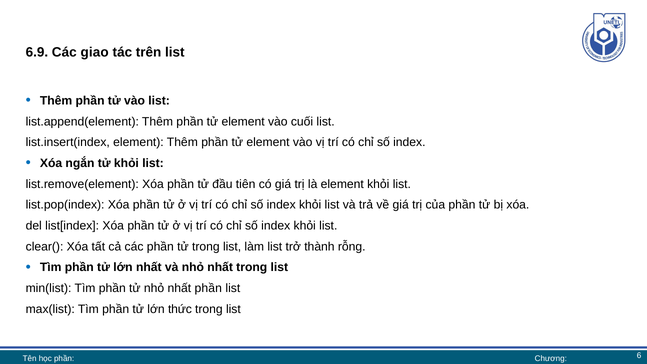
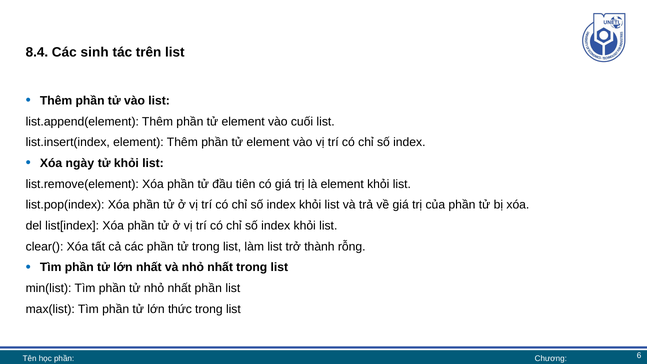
6.9: 6.9 -> 8.4 (37, 52)
giao: giao -> sinh (95, 52)
ngắn: ngắn -> ngày (80, 163)
